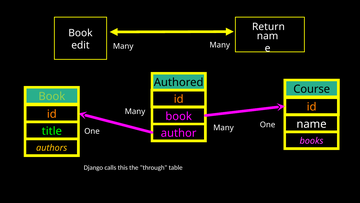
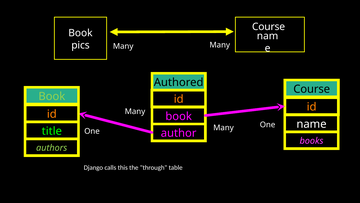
Return: Return -> Course (269, 27)
edit: edit -> pics (80, 45)
authors colour: yellow -> light green (52, 147)
